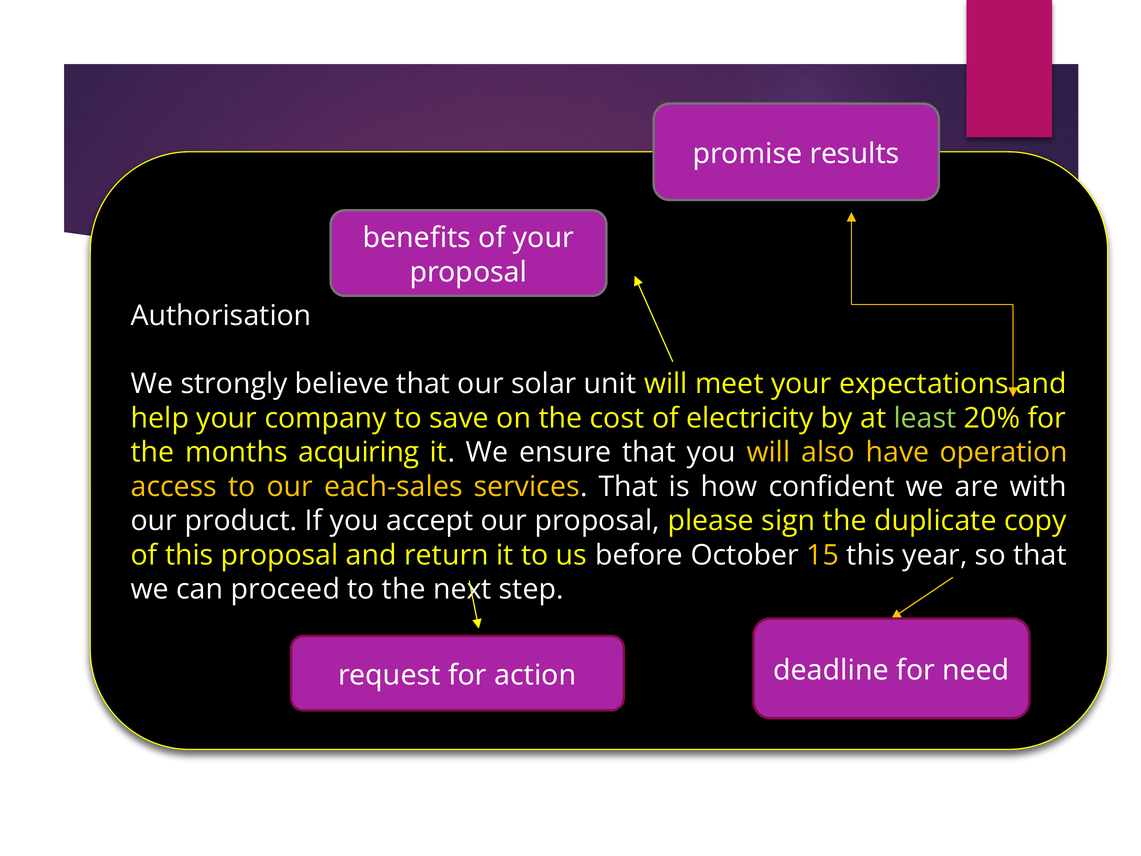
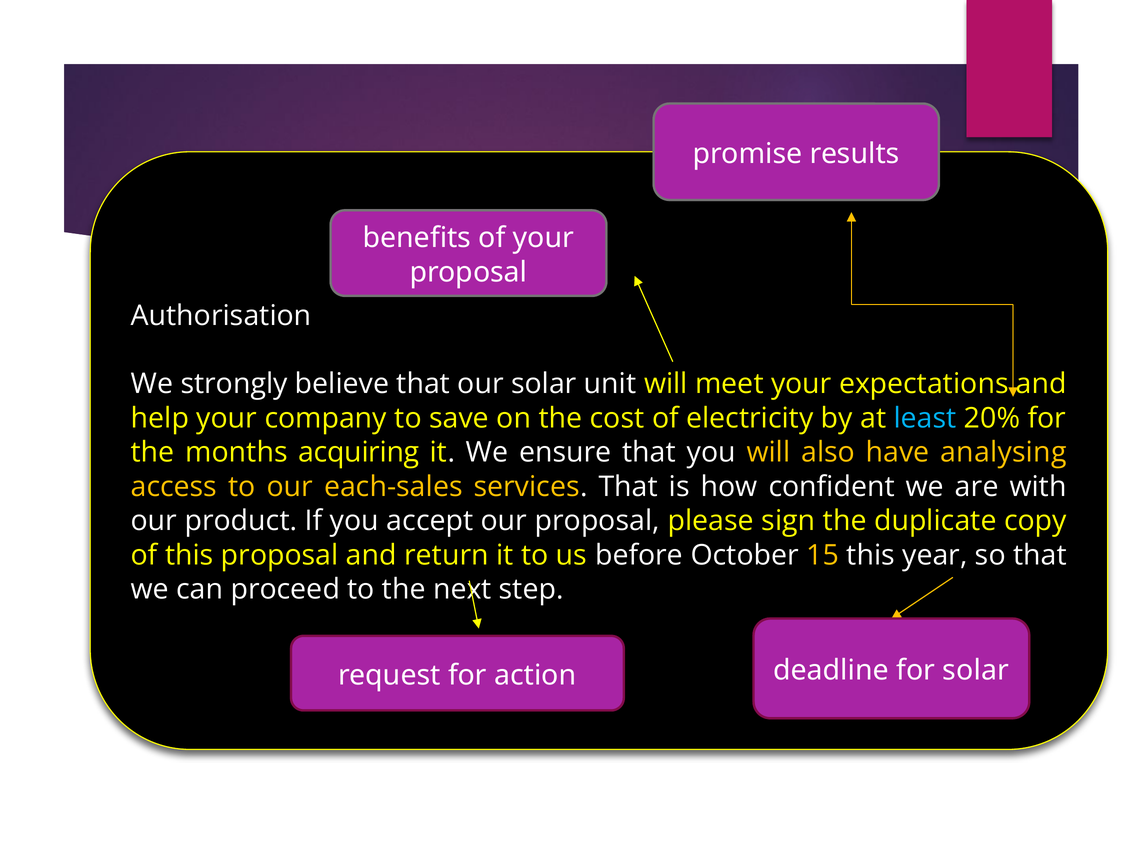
least colour: light green -> light blue (925, 418)
operation: operation -> analysing (1003, 452)
for need: need -> solar (976, 670)
